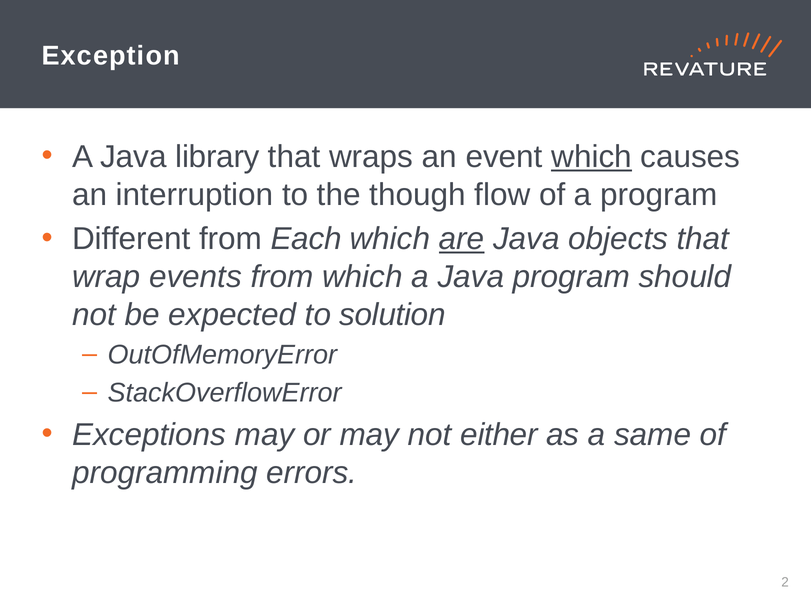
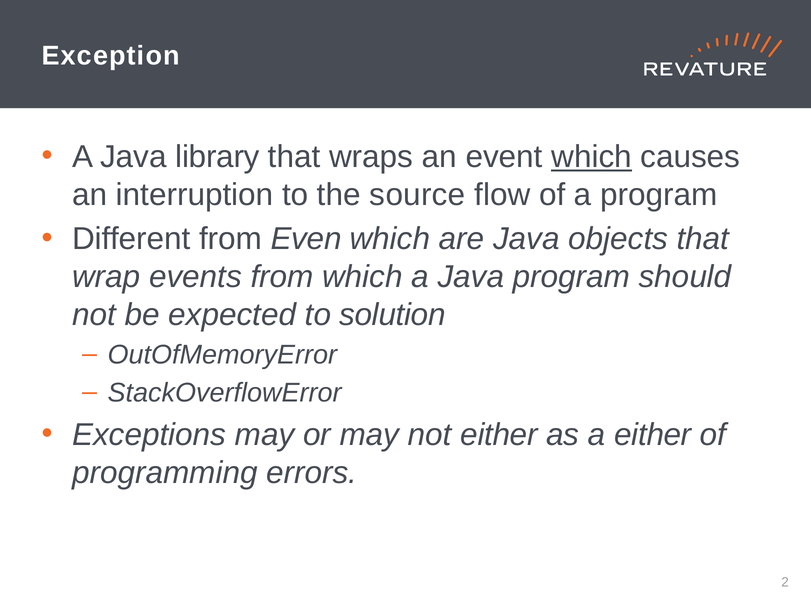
though: though -> source (417, 194)
Each: Each -> Even (306, 239)
are underline: present -> none (462, 239)
a same: same -> either (653, 434)
